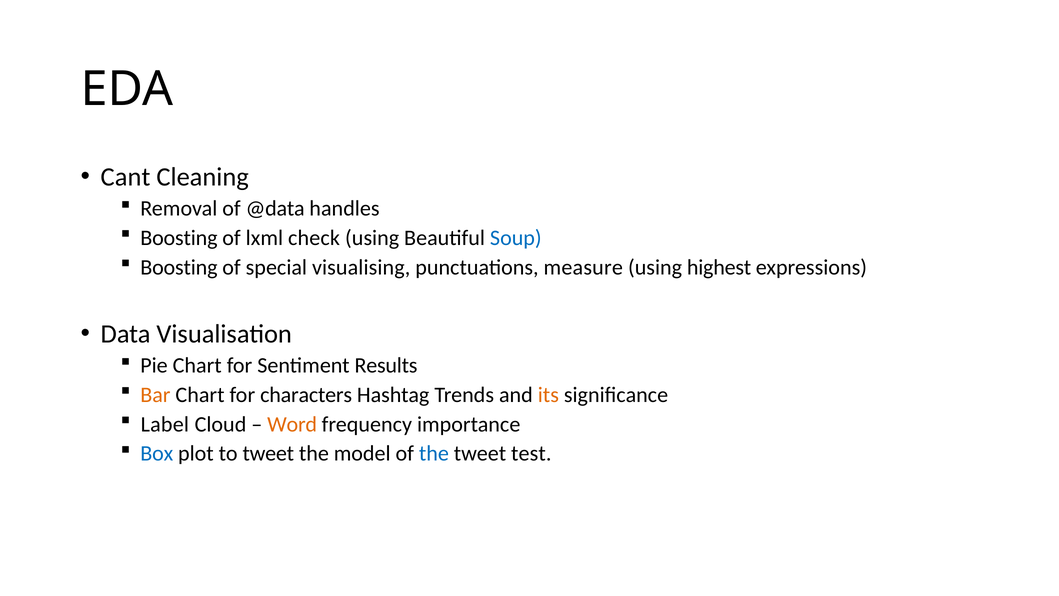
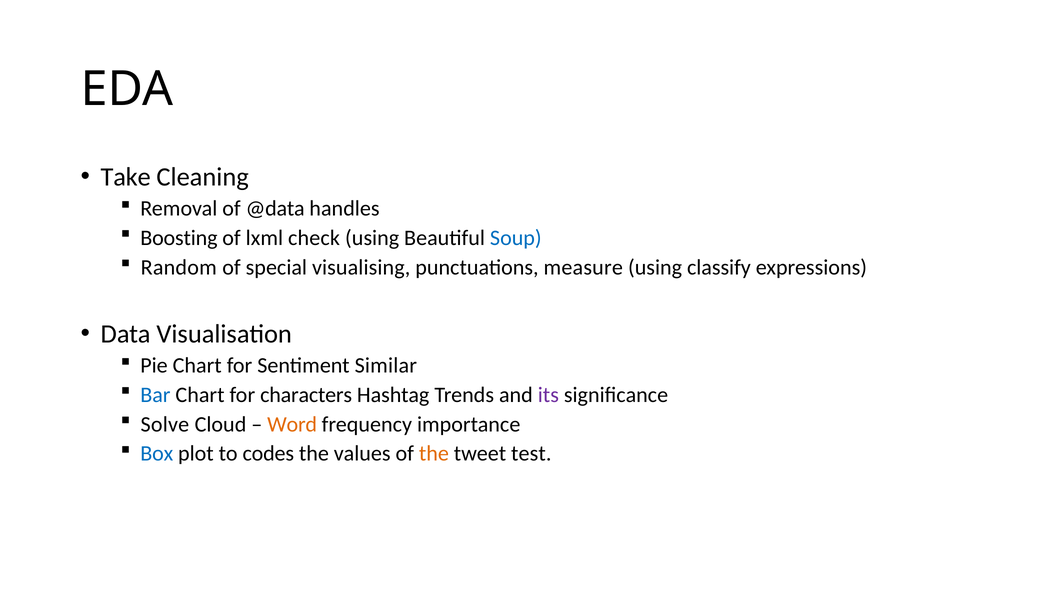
Cant: Cant -> Take (126, 177)
Boosting: Boosting -> Random (179, 267)
highest: highest -> classify (719, 267)
Results: Results -> Similar (386, 365)
Bar colour: orange -> blue (155, 395)
its colour: orange -> purple (548, 395)
Label: Label -> Solve (165, 424)
to tweet: tweet -> codes (268, 453)
model: model -> values (362, 453)
the colour: blue -> orange (434, 453)
